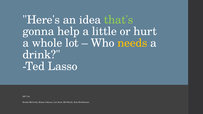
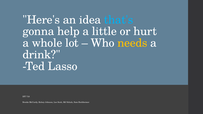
that's colour: light green -> light blue (119, 20)
